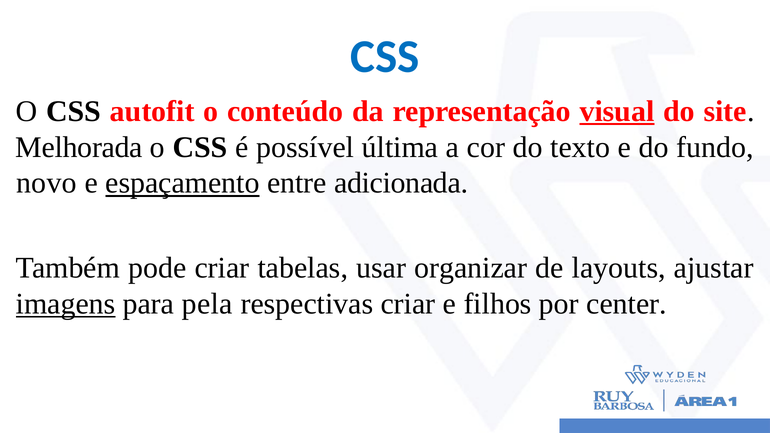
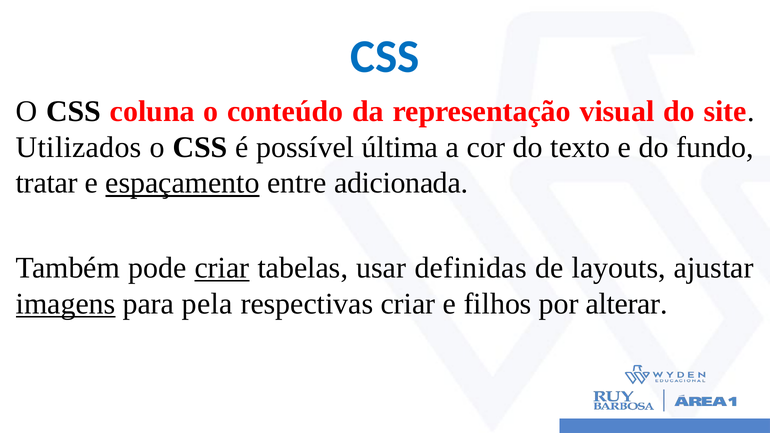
autofit: autofit -> coluna (152, 111)
visual underline: present -> none (617, 111)
Melhorada: Melhorada -> Utilizados (79, 147)
novo: novo -> tratar (47, 183)
criar underline: none -> present (222, 268)
organizar: organizar -> definidas (471, 268)
center: center -> alterar (627, 304)
